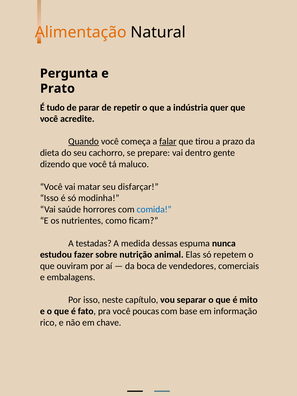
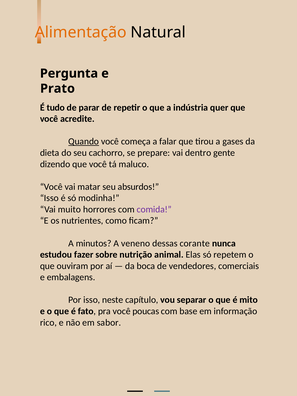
falar underline: present -> none (168, 141)
prazo: prazo -> gases (233, 141)
disfarçar: disfarçar -> absurdos (138, 187)
saúde: saúde -> muito (69, 209)
comida colour: blue -> purple (154, 209)
testadas: testadas -> minutos (94, 243)
medida: medida -> veneno (136, 243)
espuma: espuma -> corante (195, 243)
chave: chave -> sabor (109, 323)
